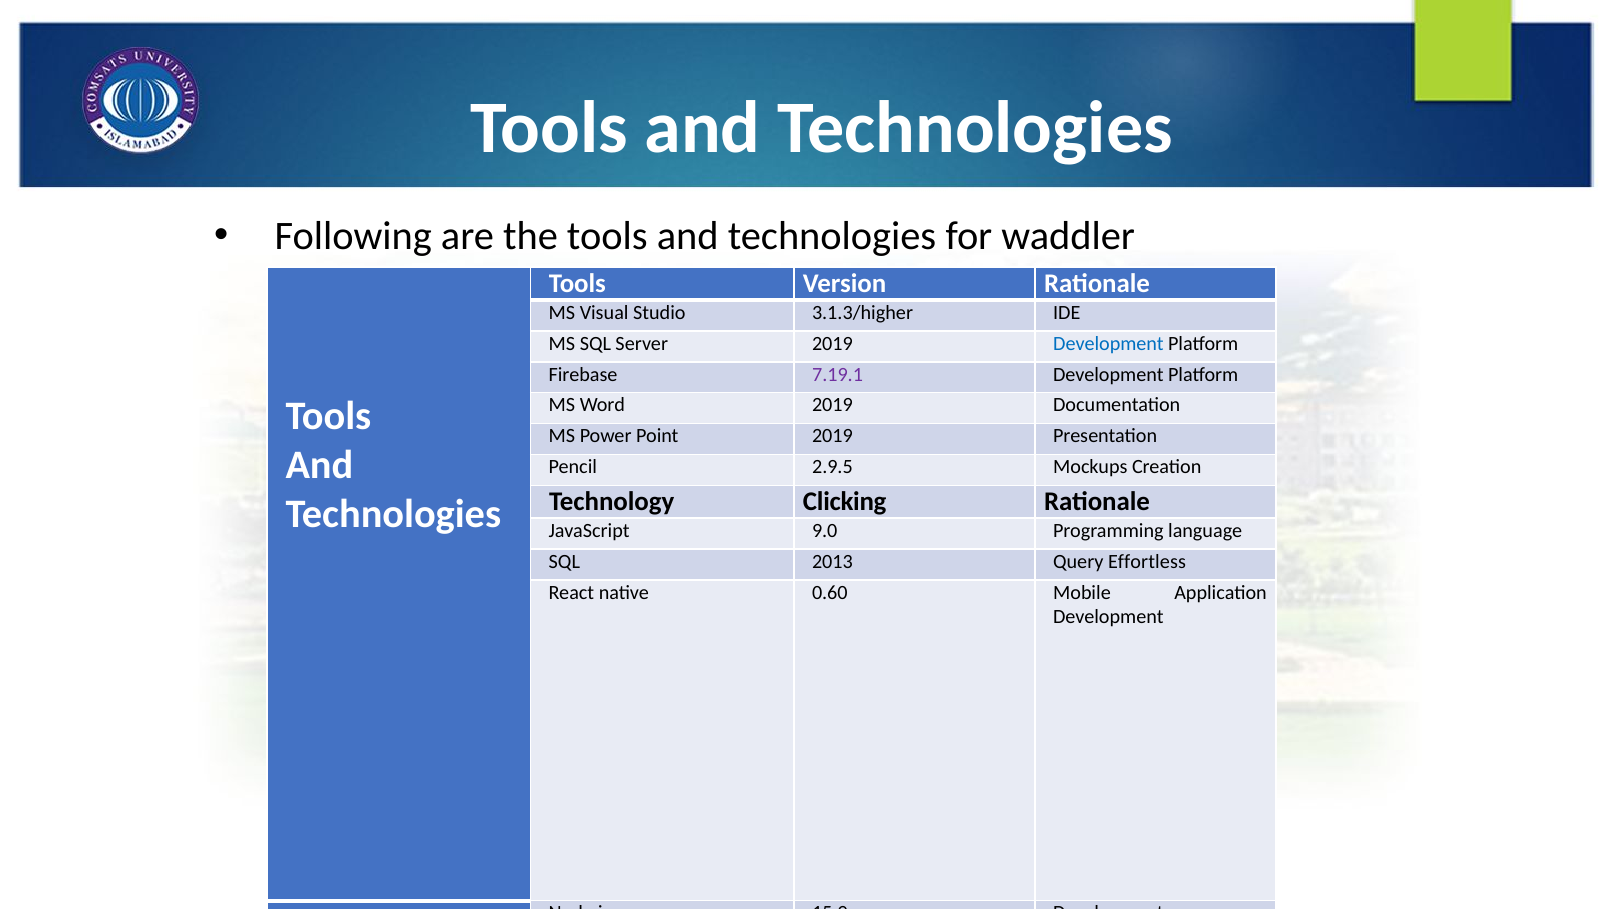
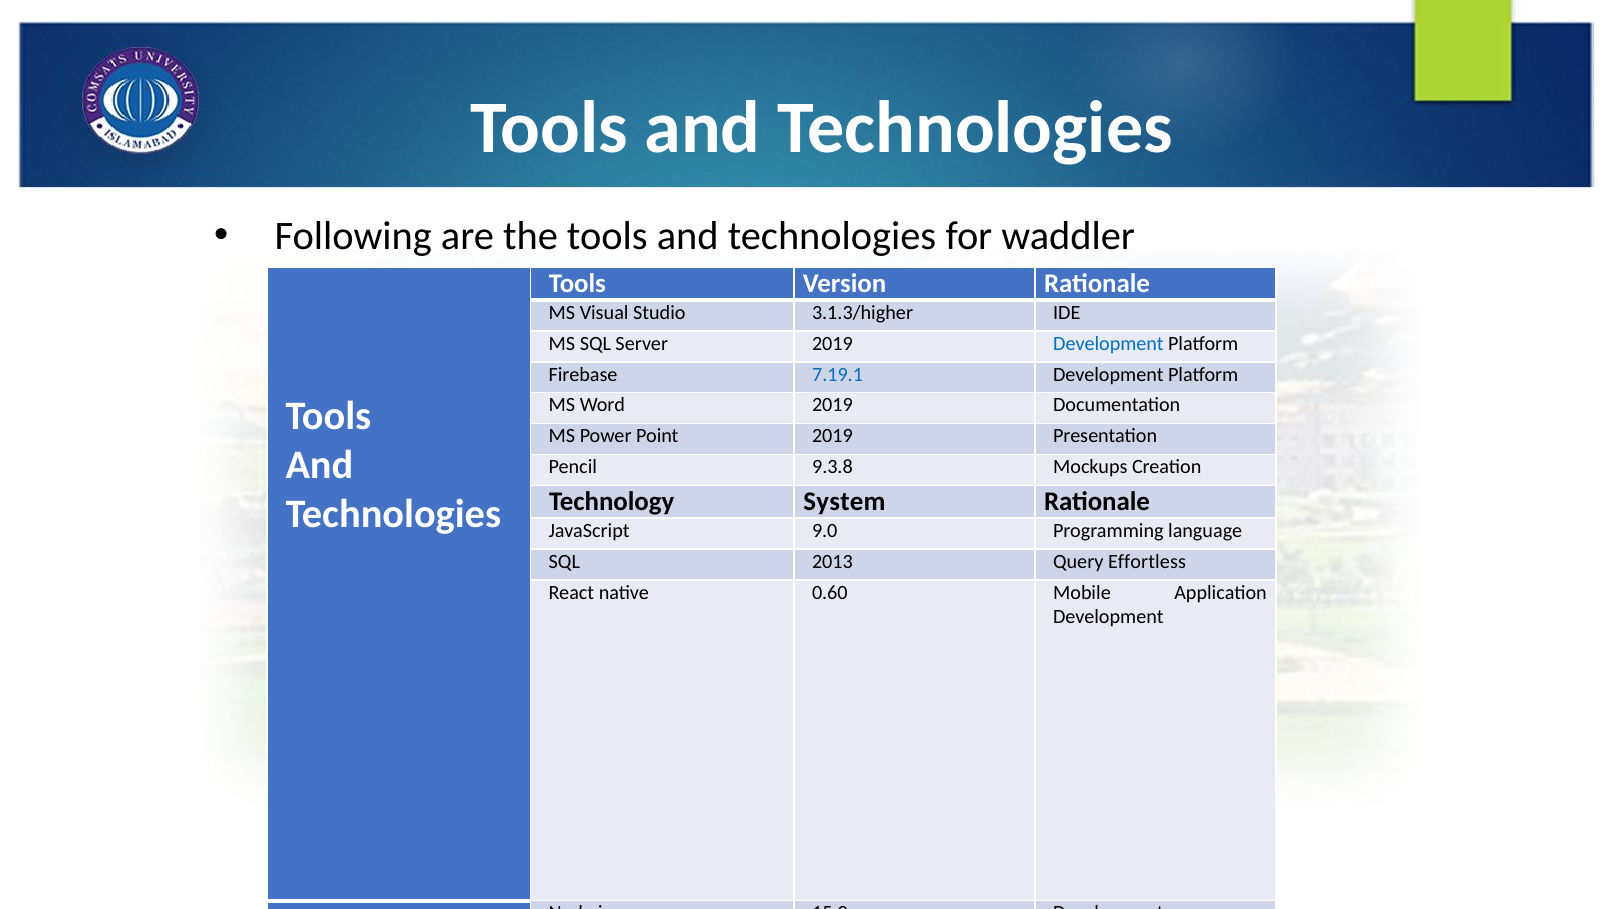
7.19.1 colour: purple -> blue (838, 374)
2.9.5: 2.9.5 -> 9.3.8 (832, 467)
Clicking: Clicking -> System (844, 502)
